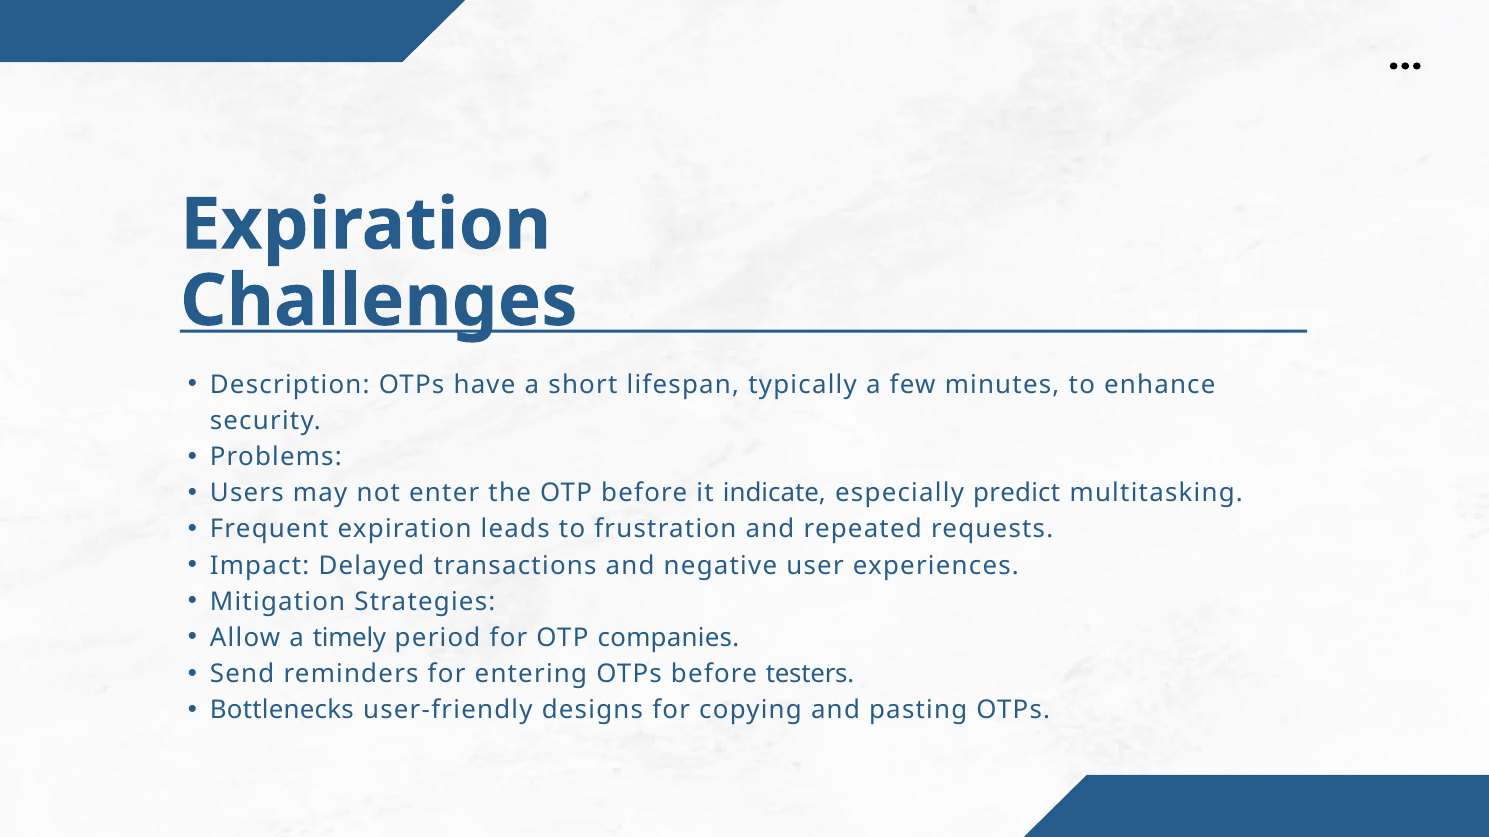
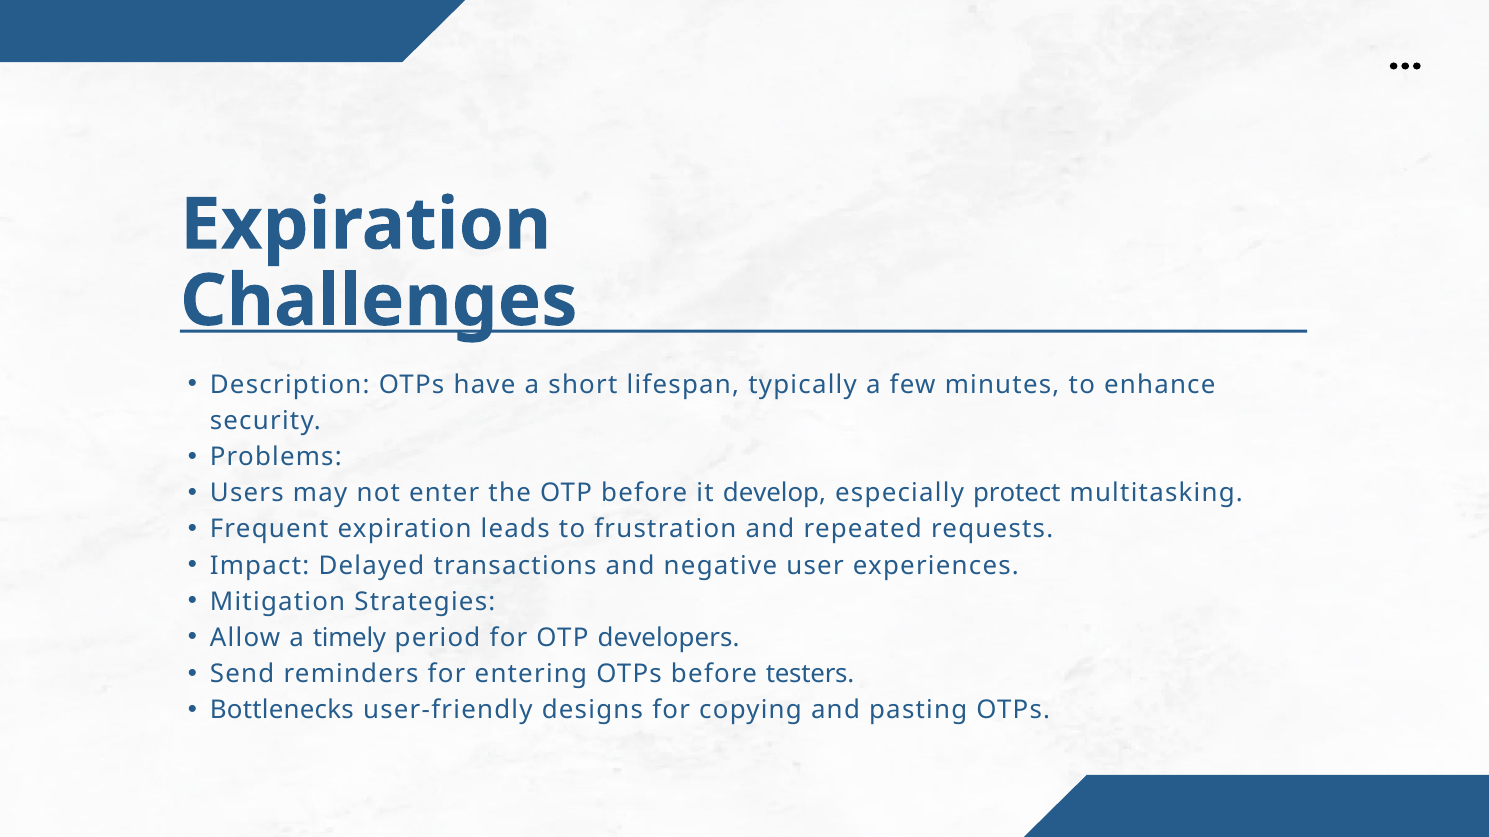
indicate: indicate -> develop (774, 494)
predict: predict -> protect (1017, 494)
companies: companies -> developers (669, 638)
